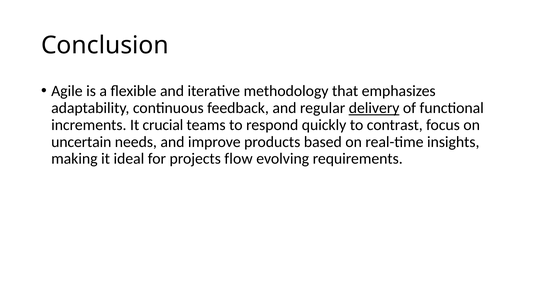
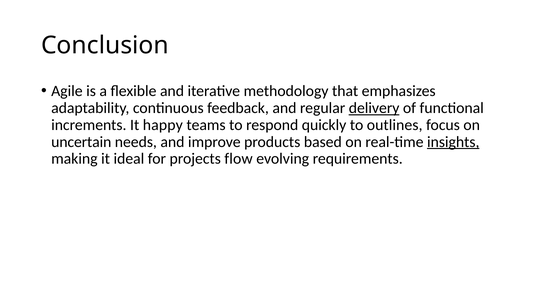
crucial: crucial -> happy (163, 125)
contrast: contrast -> outlines (395, 125)
insights underline: none -> present (453, 142)
